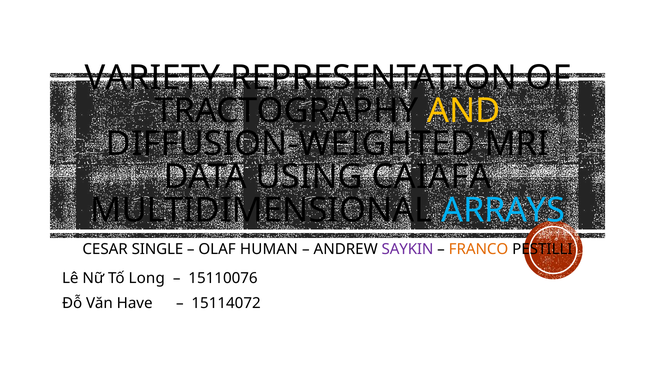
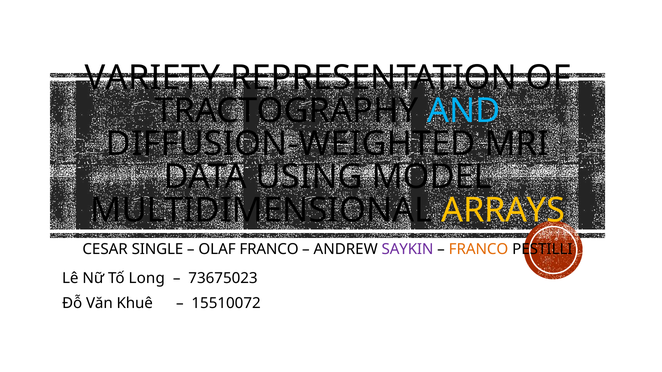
AND colour: yellow -> light blue (464, 111)
CAIAFA: CAIAFA -> MODEL (432, 177)
ARRAYS colour: light blue -> yellow (503, 210)
OLAF HUMAN: HUMAN -> FRANCO (269, 250)
15110076: 15110076 -> 73675023 (223, 279)
Have: Have -> Khuê (135, 303)
15114072: 15114072 -> 15510072 (226, 303)
